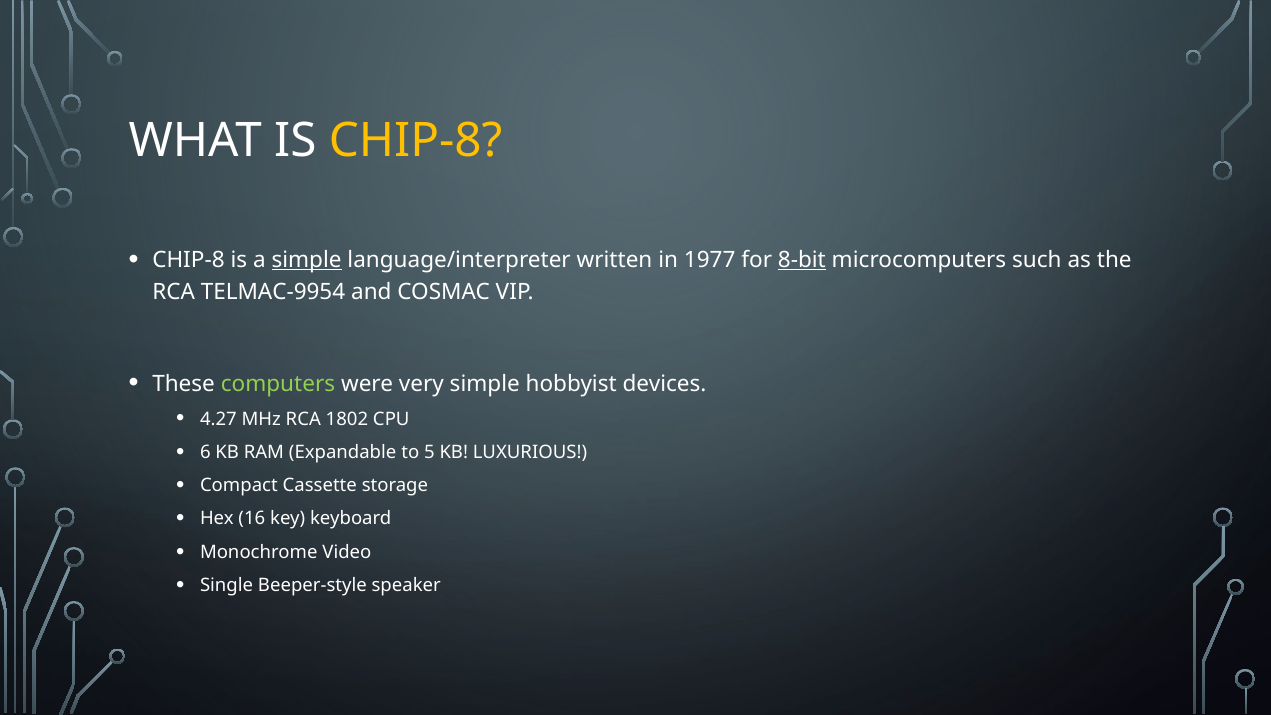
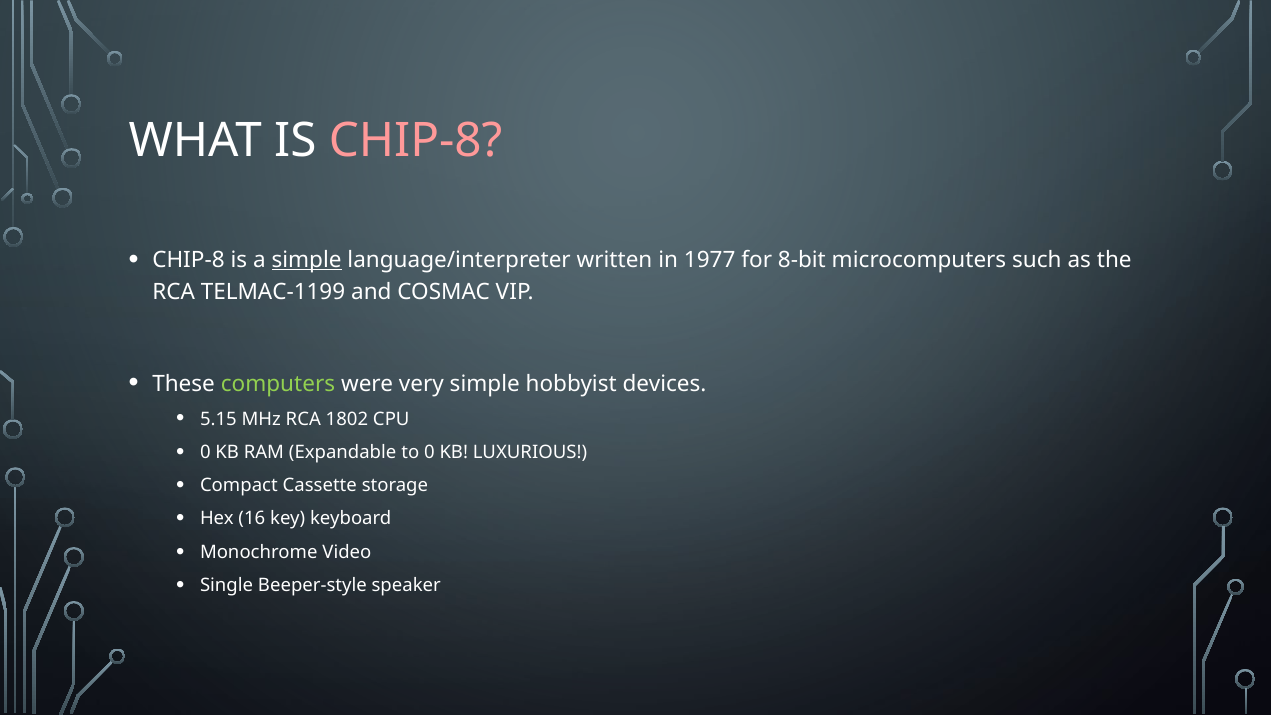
CHIP-8 colour: yellow -> pink (416, 141)
8-bit underline: present -> none (802, 260)
TELMAC-9954: TELMAC-9954 -> TELMAC-1199 (273, 292)
4.27: 4.27 -> 5.15 (218, 419)
6: 6 -> 0 (205, 452)
to 5: 5 -> 0 (429, 452)
